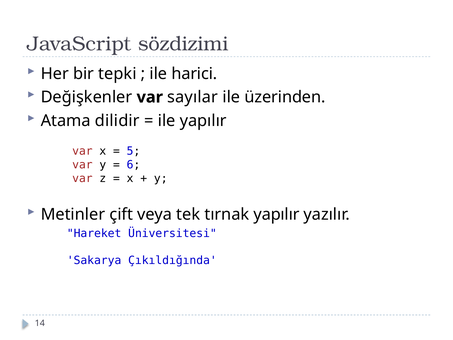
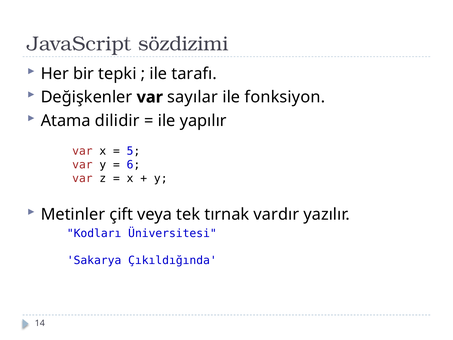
harici: harici -> tarafı (194, 74)
üzerinden: üzerinden -> fonksiyon (285, 97)
tırnak yapılır: yapılır -> vardır (276, 214)
Hareket: Hareket -> Kodları (94, 233)
